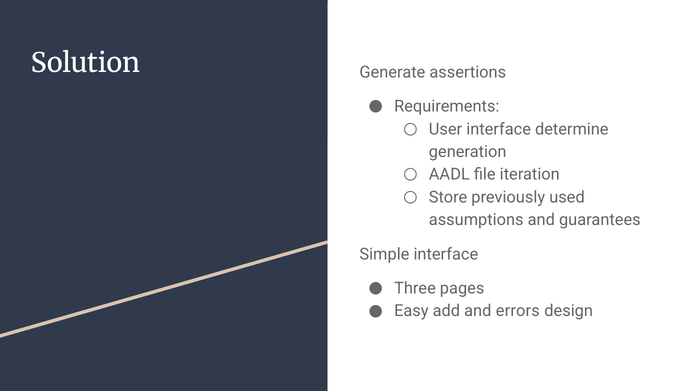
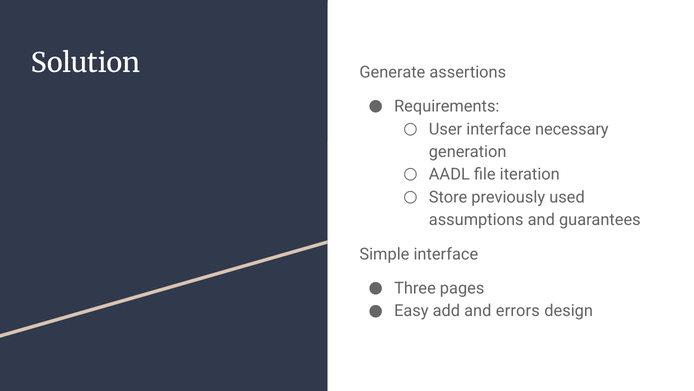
determine: determine -> necessary (572, 129)
